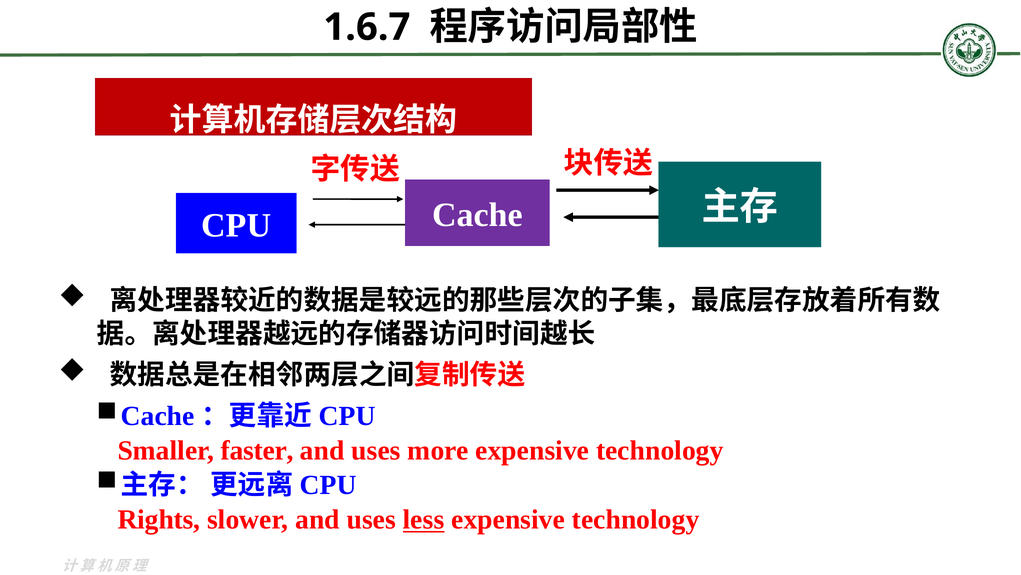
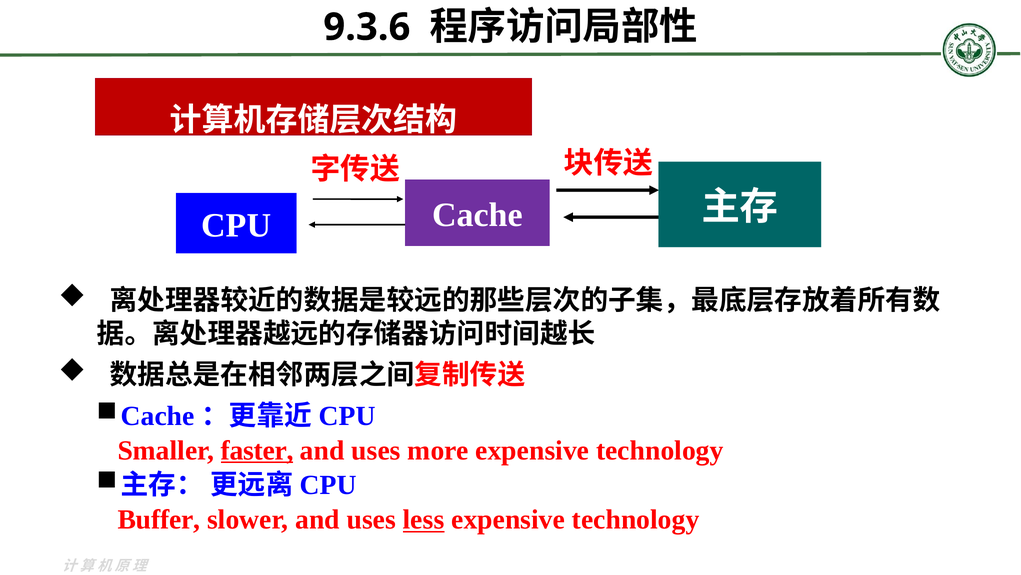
1.6.7: 1.6.7 -> 9.3.6 (367, 27)
faster underline: none -> present (257, 450)
Rights: Rights -> Buffer (159, 519)
